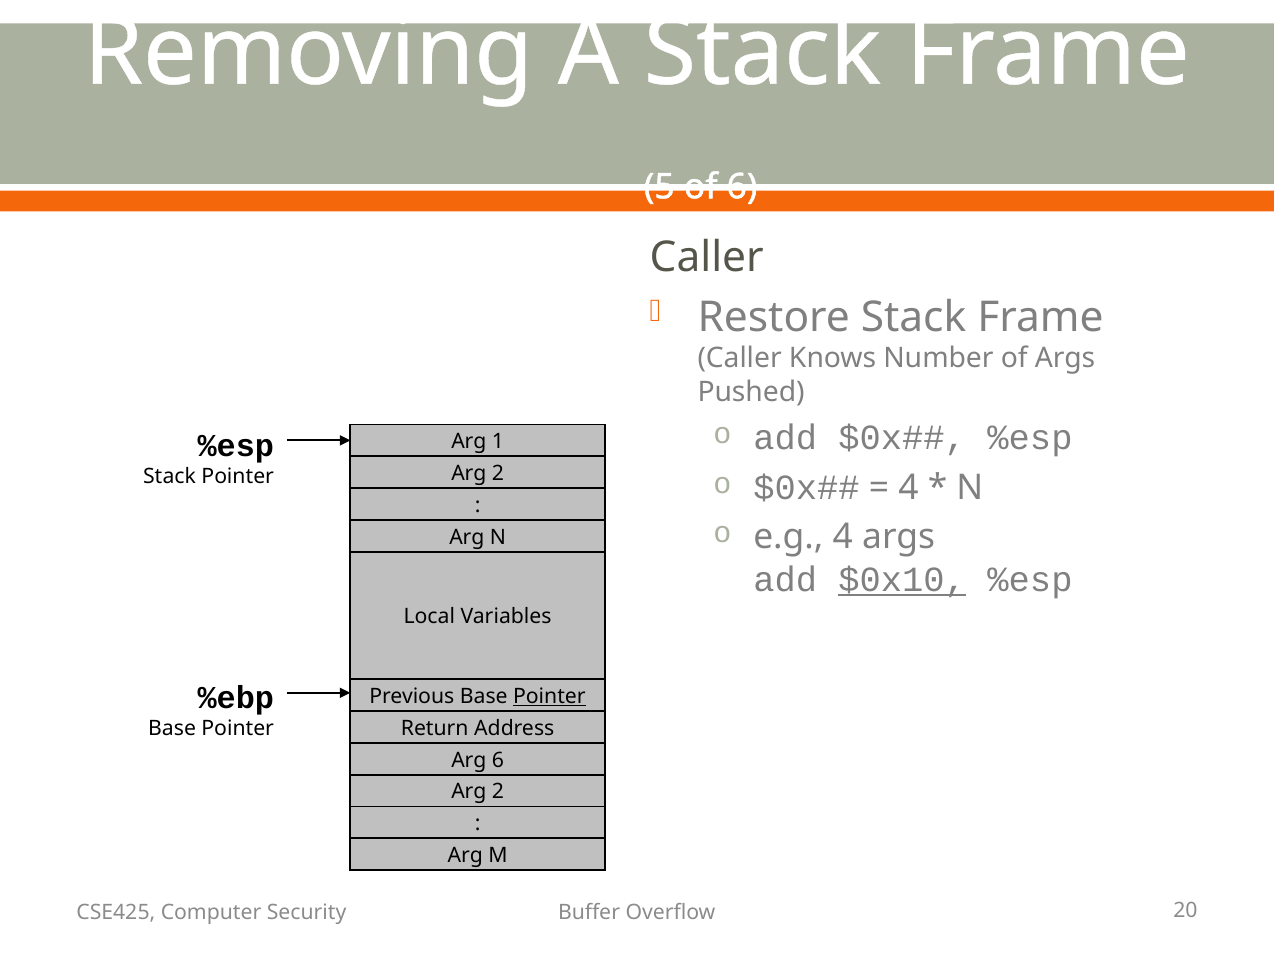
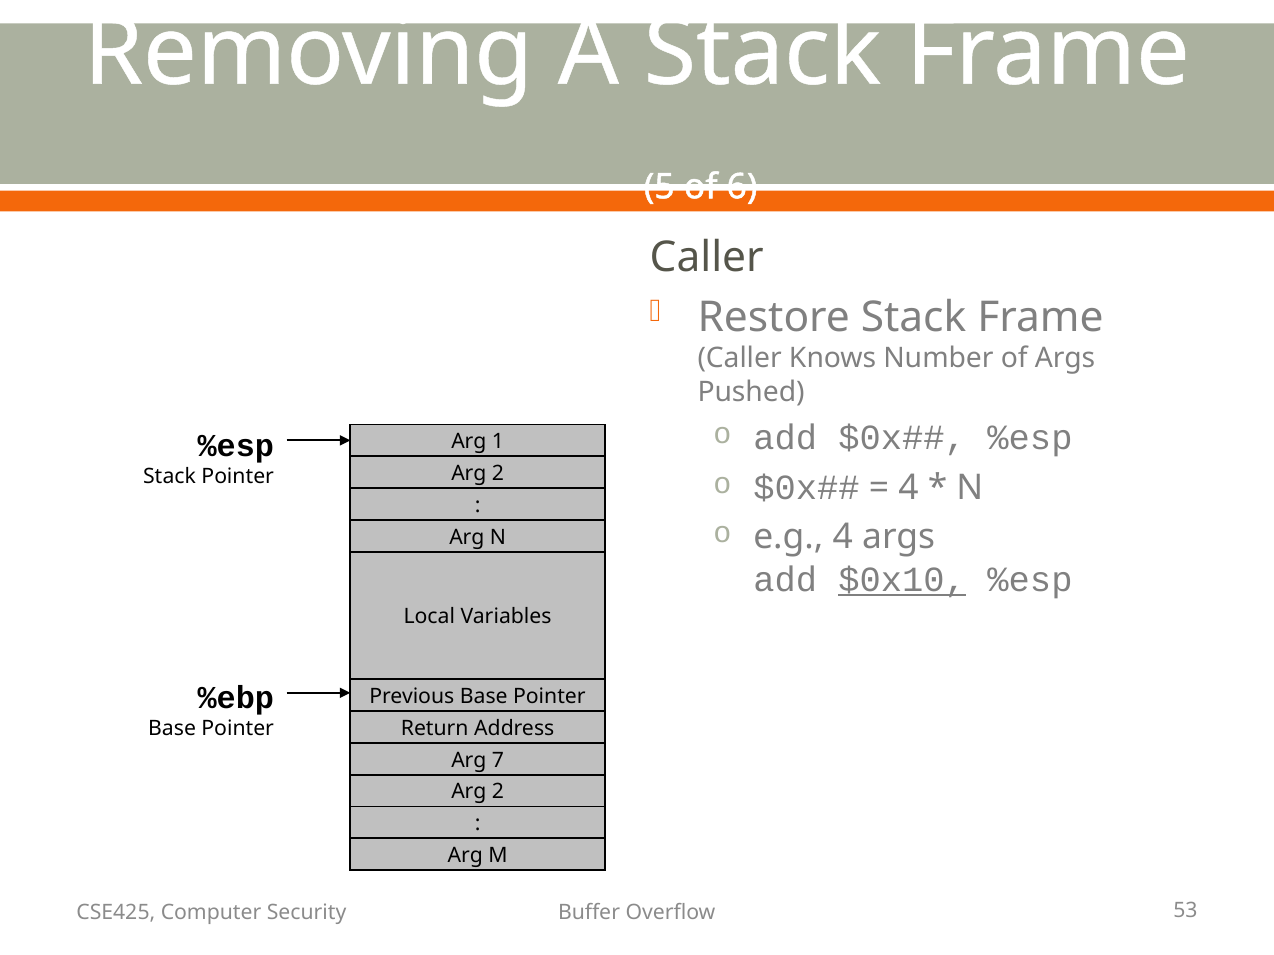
Pointer underline: present -> none (549, 697)
Arg 6: 6 -> 7 (498, 761)
20: 20 -> 53 (1185, 911)
